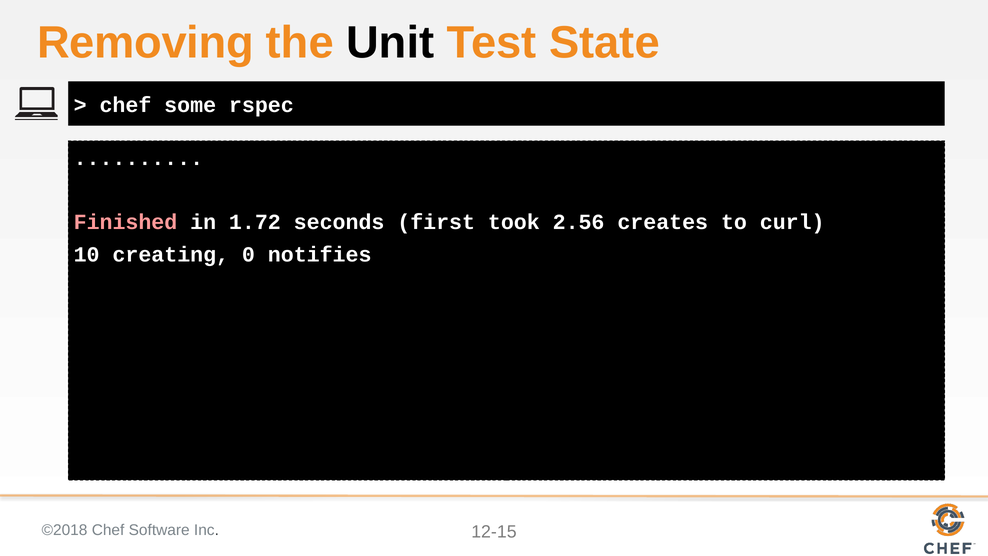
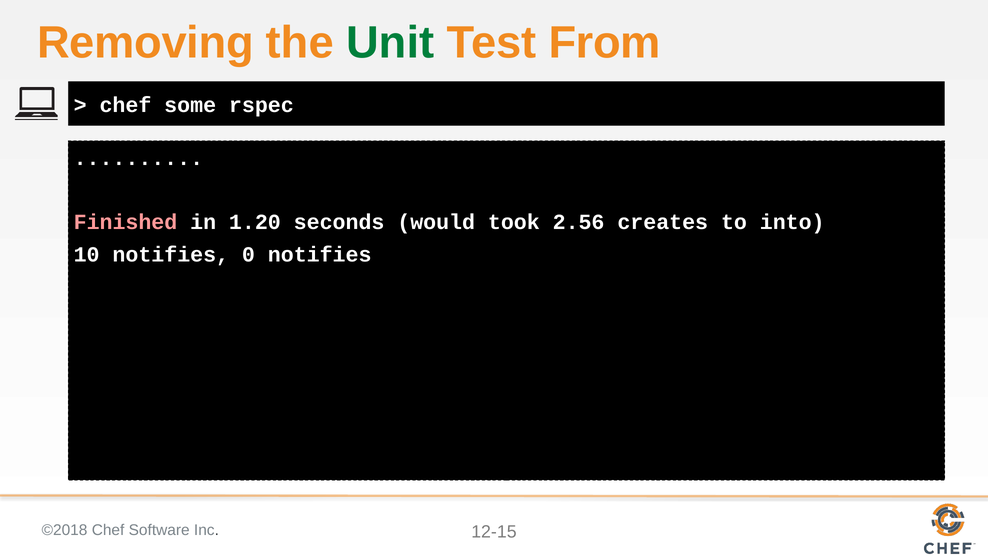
Unit colour: black -> green (390, 43)
State: State -> From (605, 43)
1.72: 1.72 -> 1.20 (255, 222)
first: first -> would (436, 222)
curl: curl -> into (792, 222)
10 creating: creating -> notifies (171, 254)
